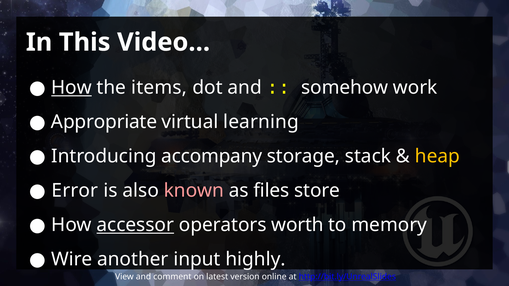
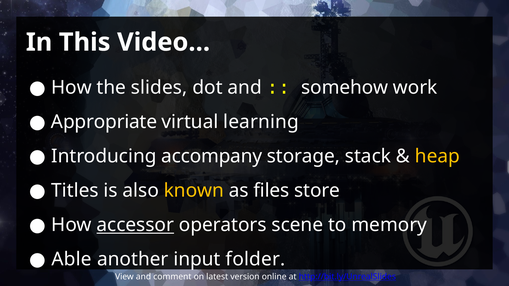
How underline: present -> none (71, 88)
items: items -> slides (159, 88)
Error: Error -> Titles (75, 191)
known colour: pink -> yellow (194, 191)
worth: worth -> scene (297, 225)
Wire: Wire -> Able (72, 260)
highly: highly -> folder (255, 260)
